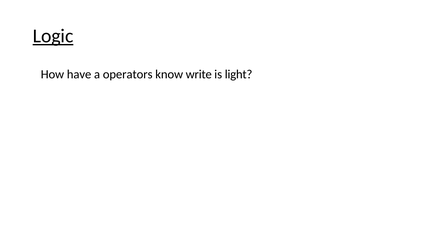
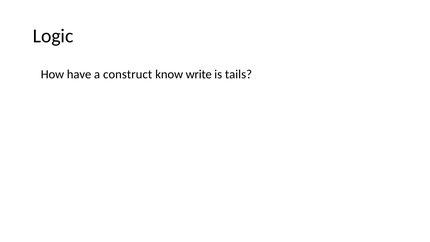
Logic underline: present -> none (53, 36)
operators: operators -> construct (128, 74)
light: light -> tails (238, 74)
